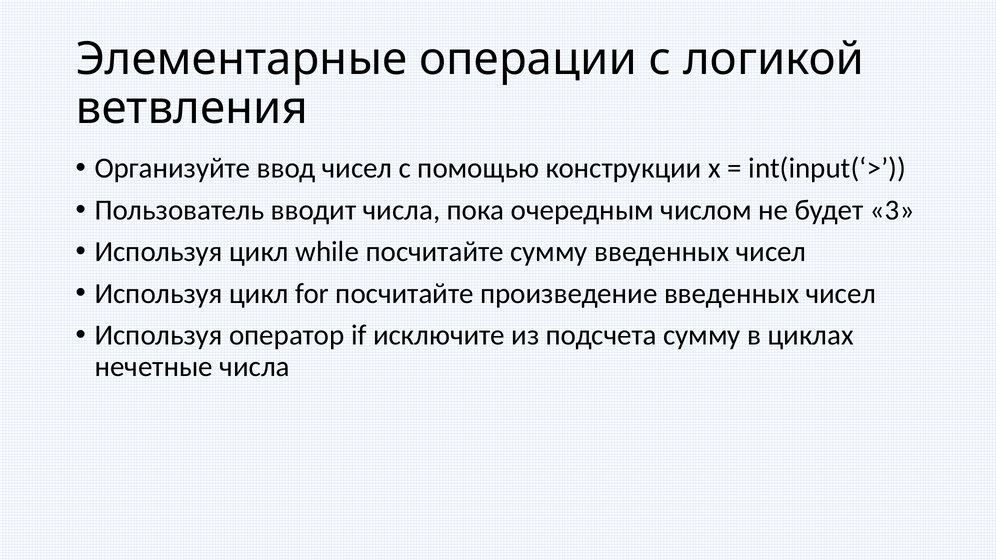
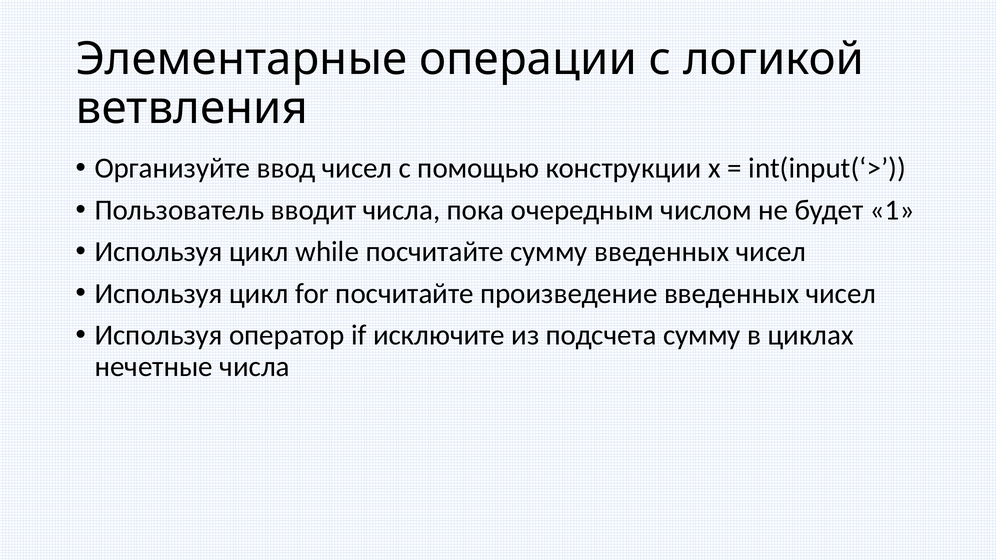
3: 3 -> 1 (892, 210)
